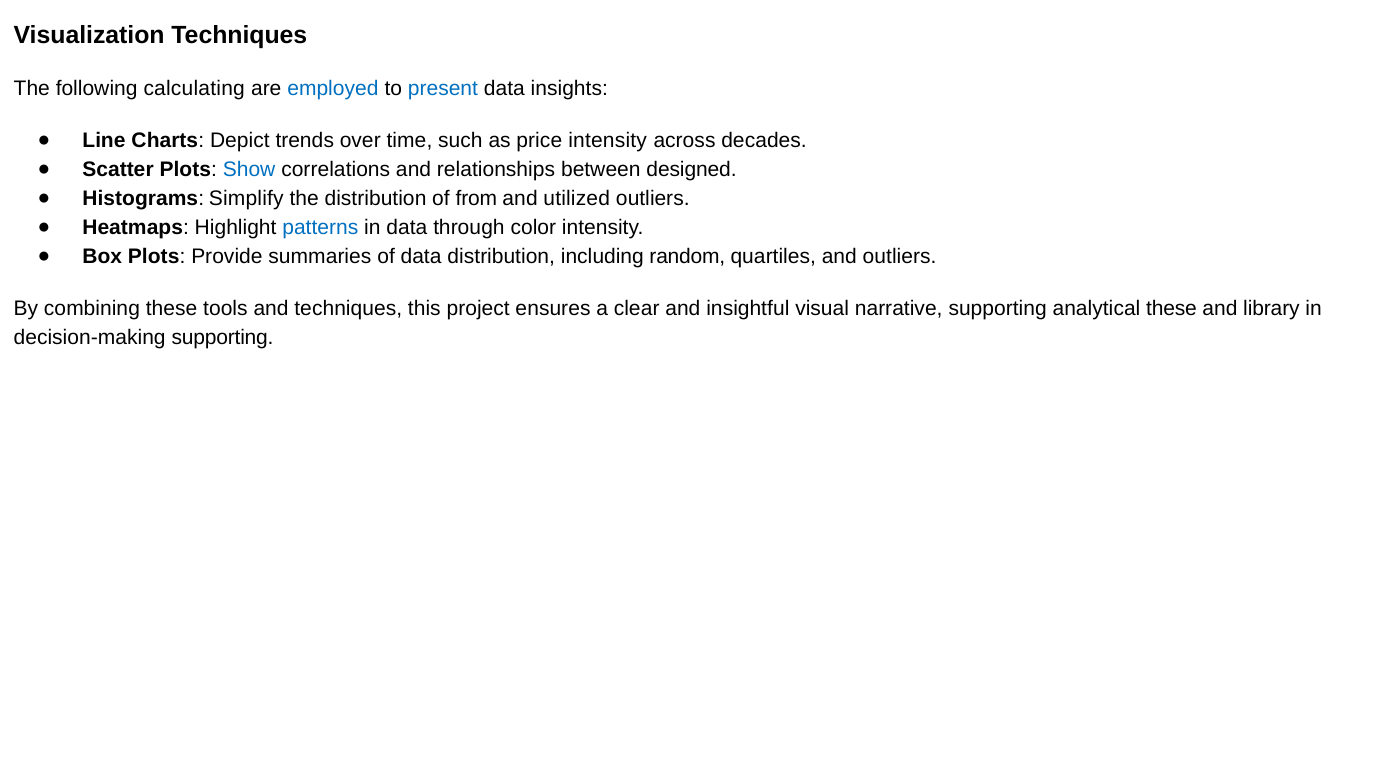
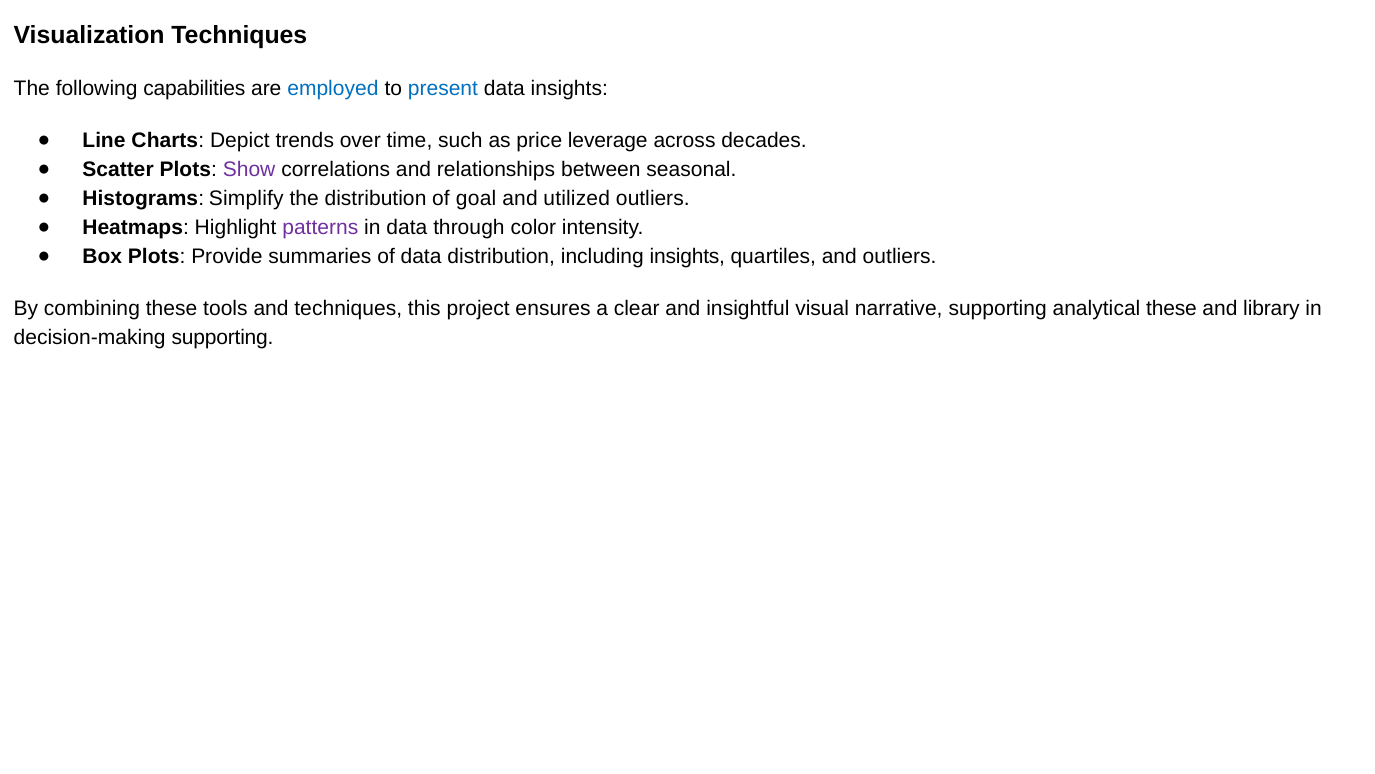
calculating: calculating -> capabilities (194, 89)
price intensity: intensity -> leverage (608, 141)
Show colour: blue -> purple (249, 169)
designed: designed -> seasonal (691, 169)
from: from -> goal (476, 198)
patterns colour: blue -> purple (320, 227)
including random: random -> insights (687, 256)
